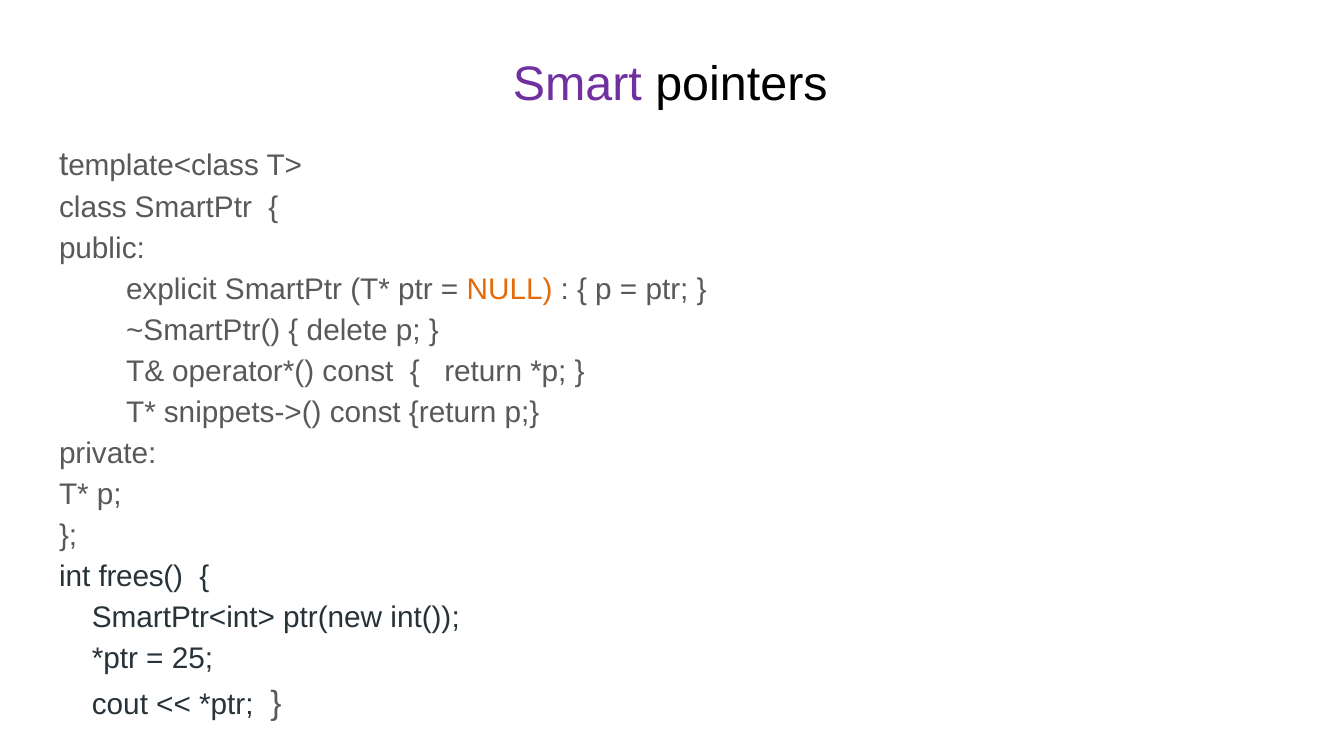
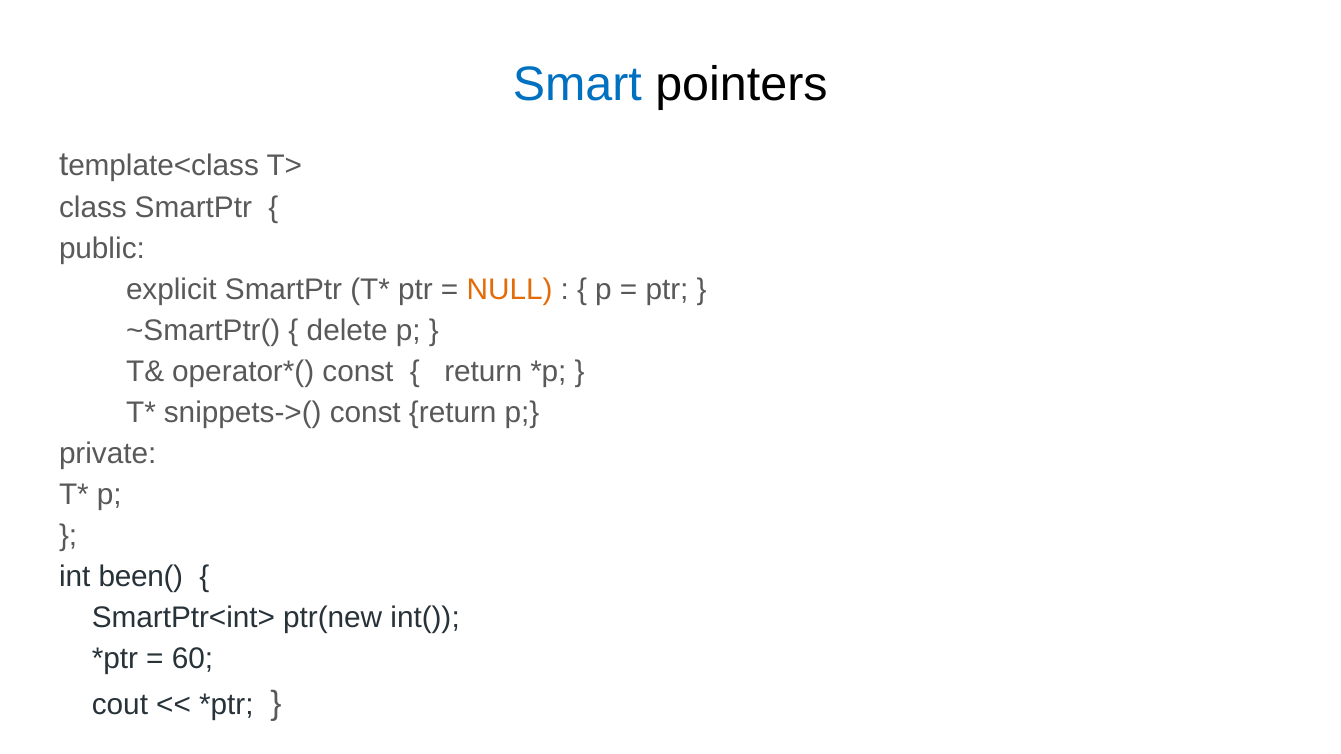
Smart colour: purple -> blue (577, 84)
frees(: frees( -> been( (141, 577)
25: 25 -> 60 (193, 659)
